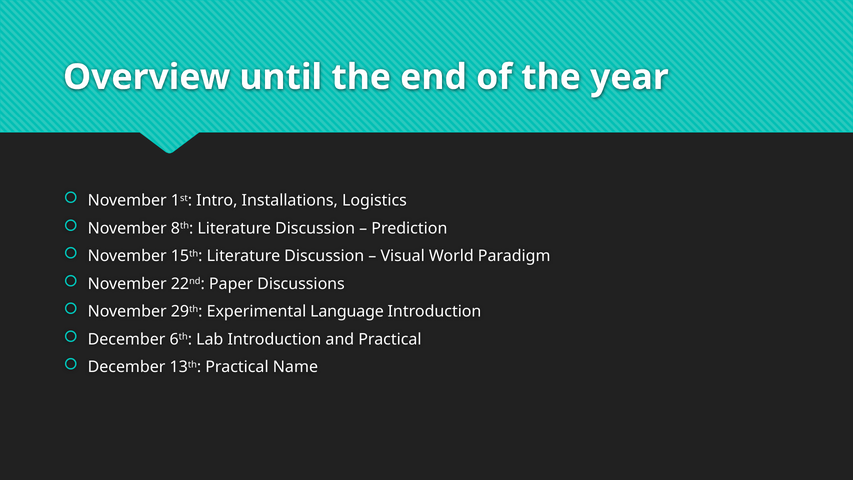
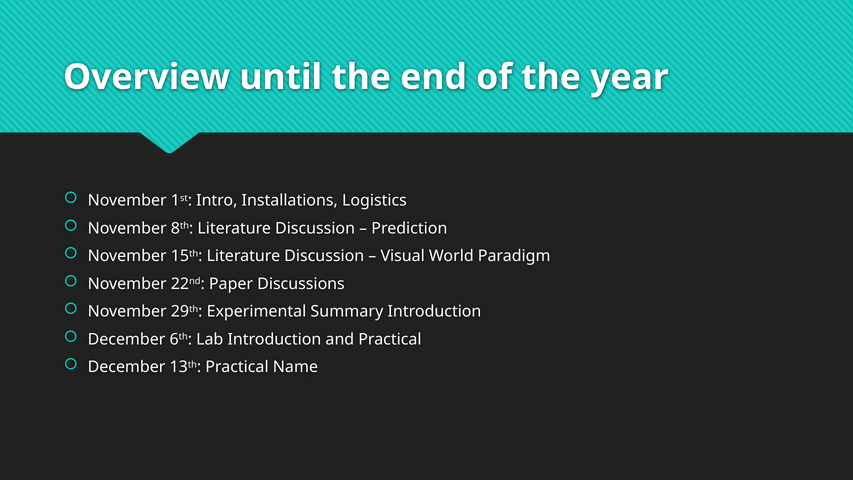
Language: Language -> Summary (347, 312)
